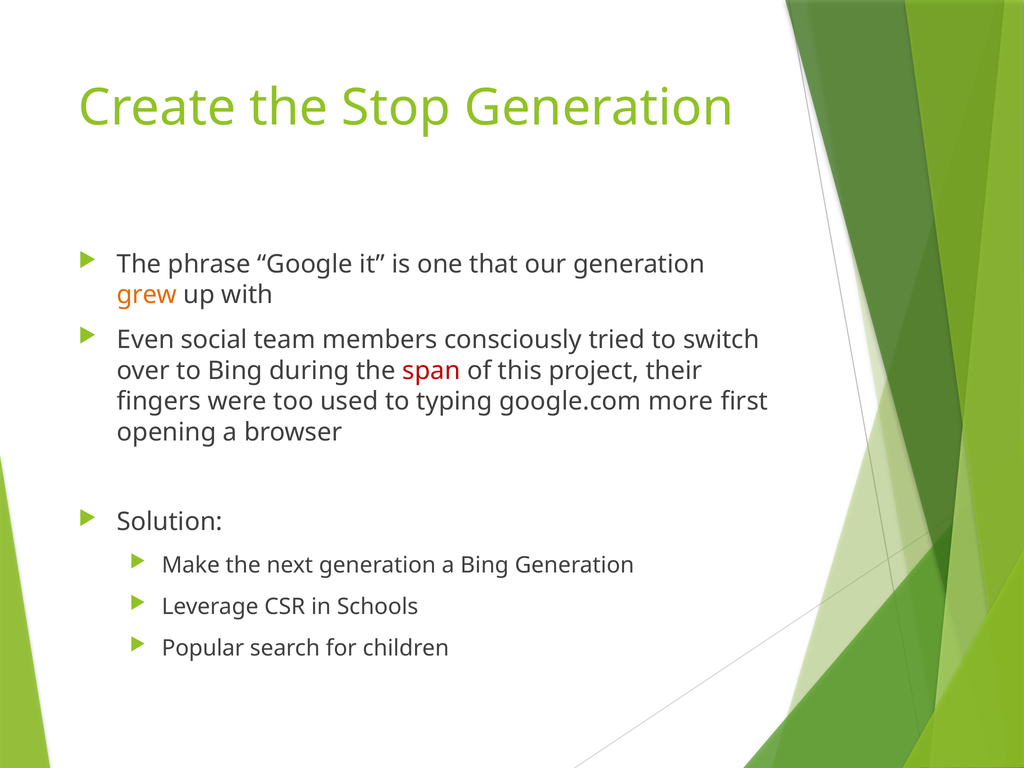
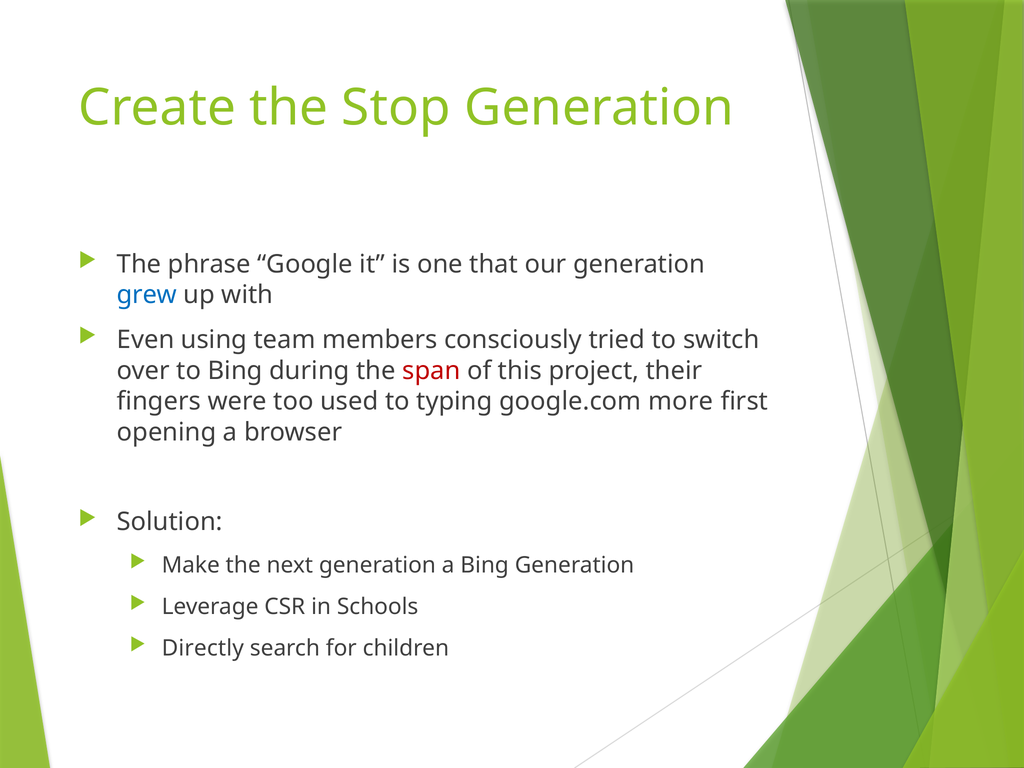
grew colour: orange -> blue (147, 295)
social: social -> using (214, 340)
Popular: Popular -> Directly (203, 648)
